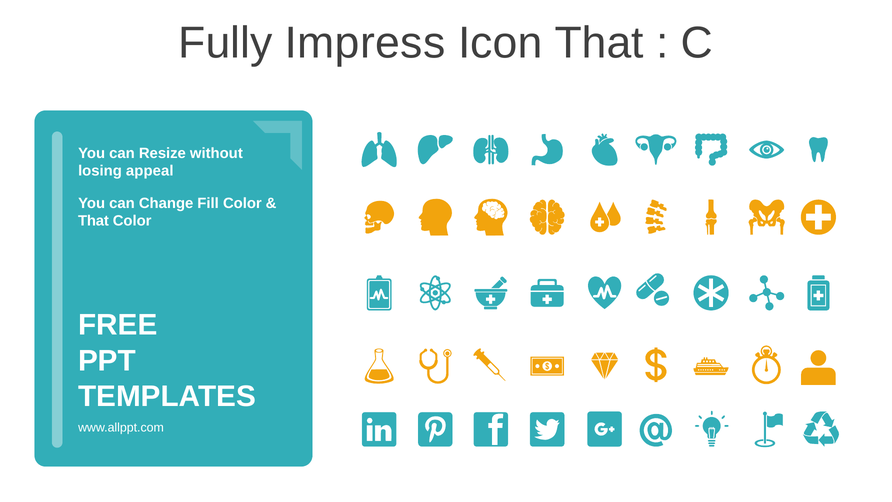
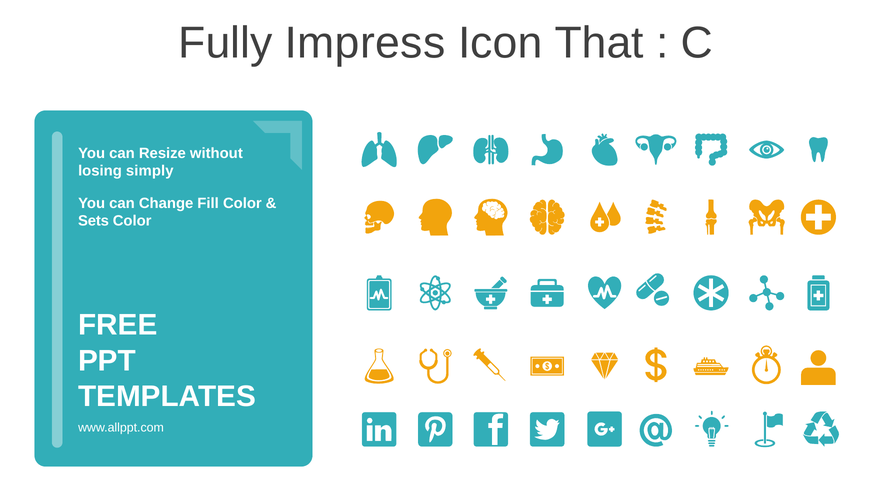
appeal: appeal -> simply (150, 171)
That: That -> Sets (93, 221)
